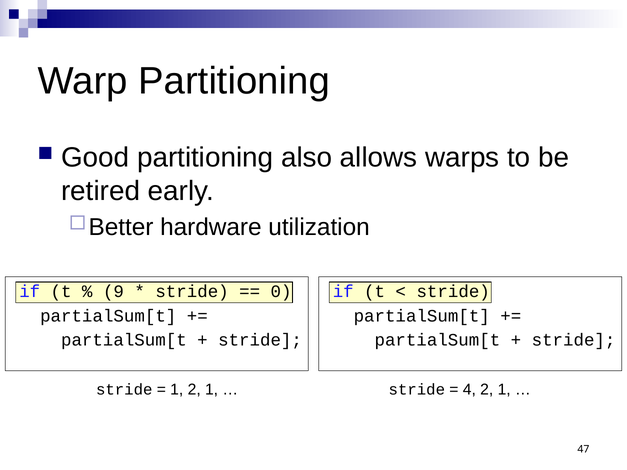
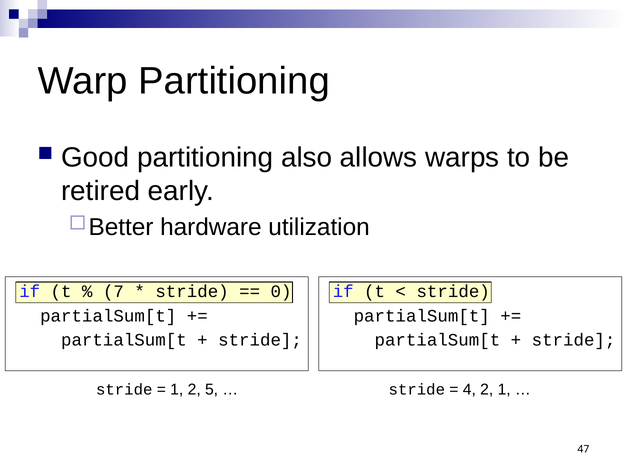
9: 9 -> 7 (113, 292)
1 2 1: 1 -> 5 (212, 390)
